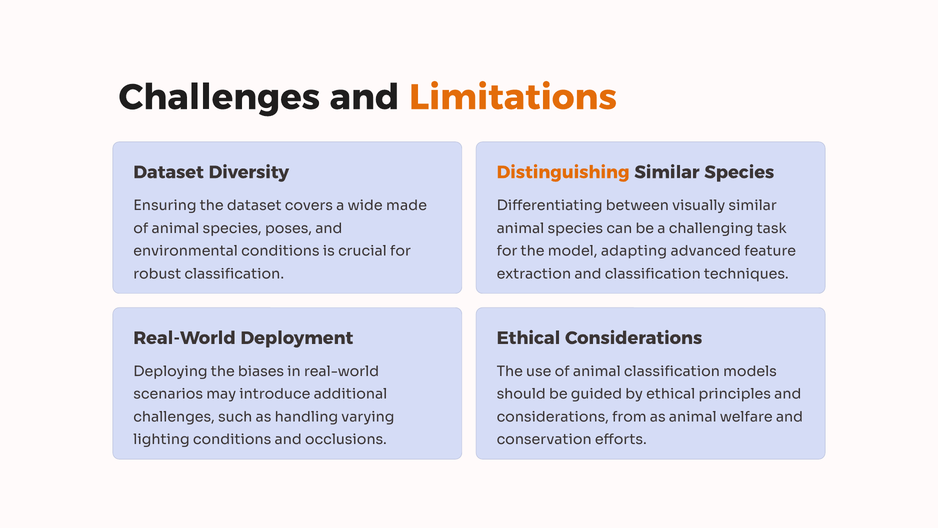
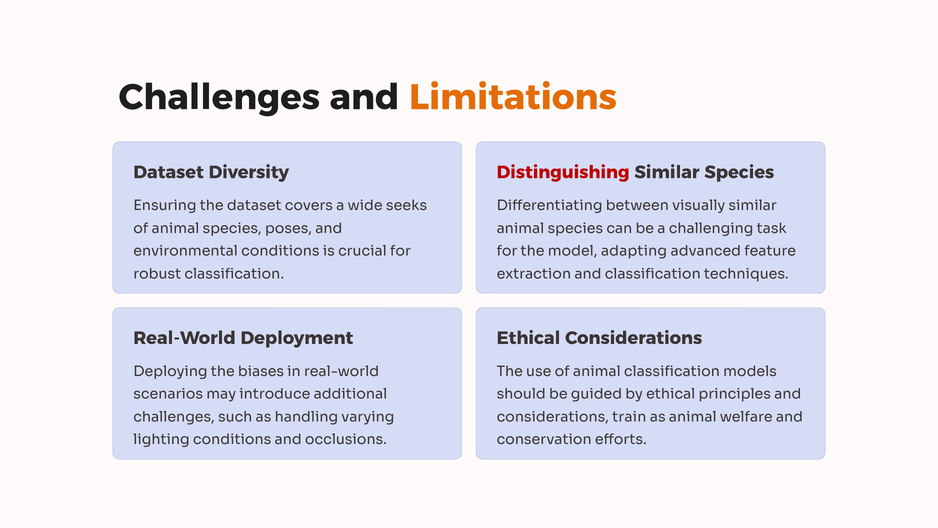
Distinguishing colour: orange -> red (563, 172)
made: made -> seeks (407, 205)
from: from -> train (629, 417)
